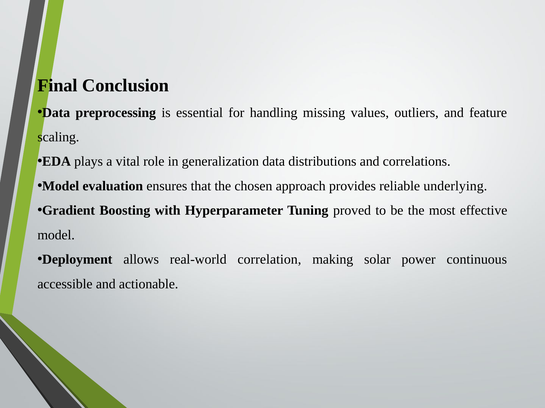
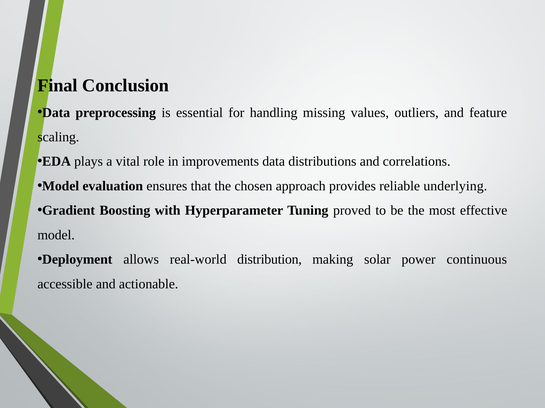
generalization: generalization -> improvements (220, 162)
correlation: correlation -> distribution (270, 260)
